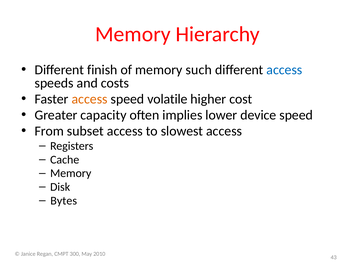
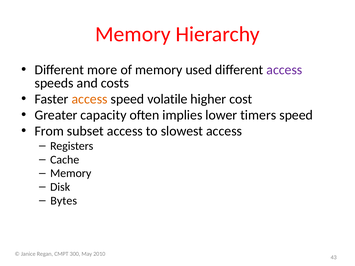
finish: finish -> more (102, 70)
such: such -> used (199, 70)
access colour: blue -> purple (284, 70)
device: device -> timers (258, 115)
